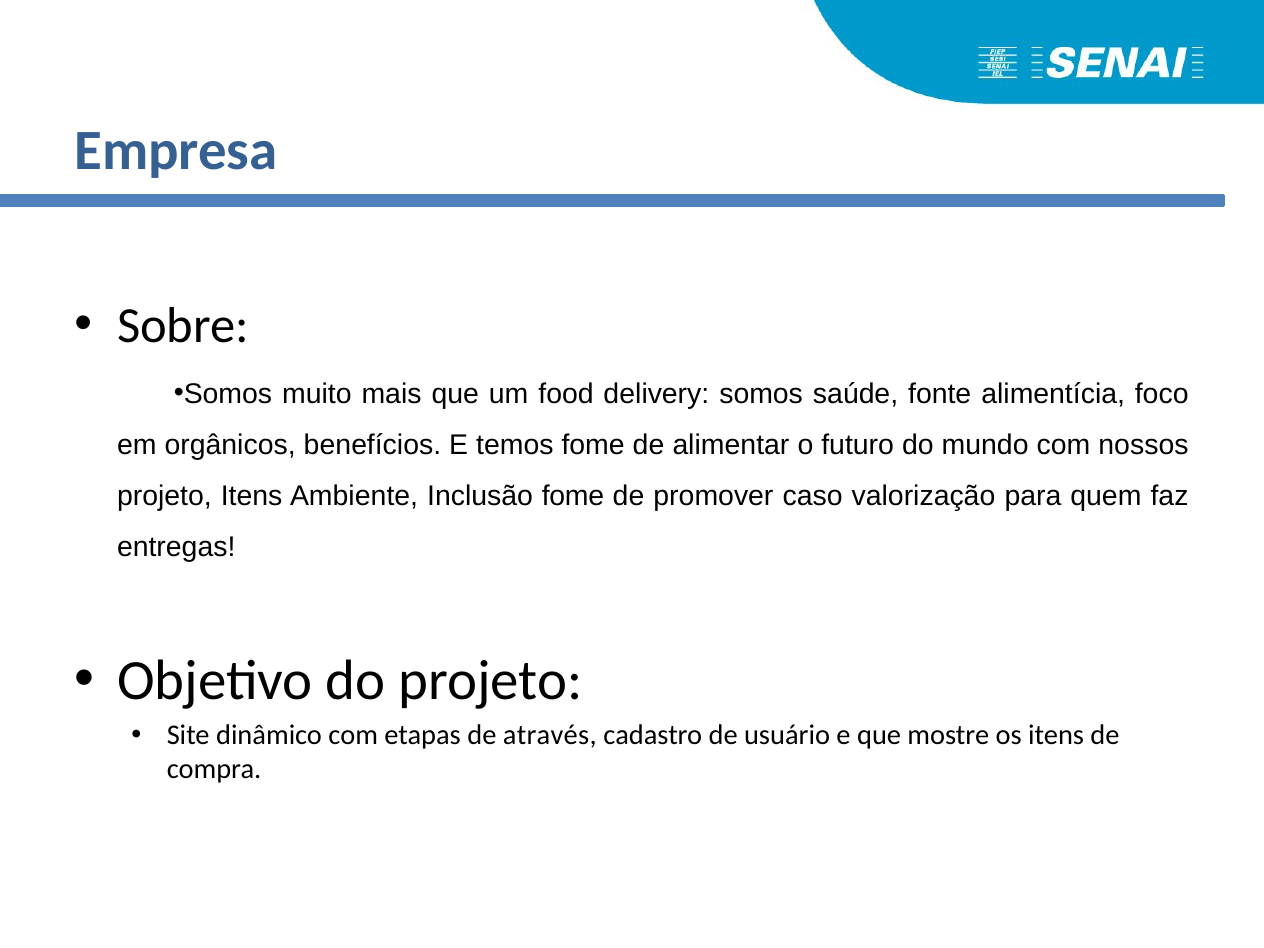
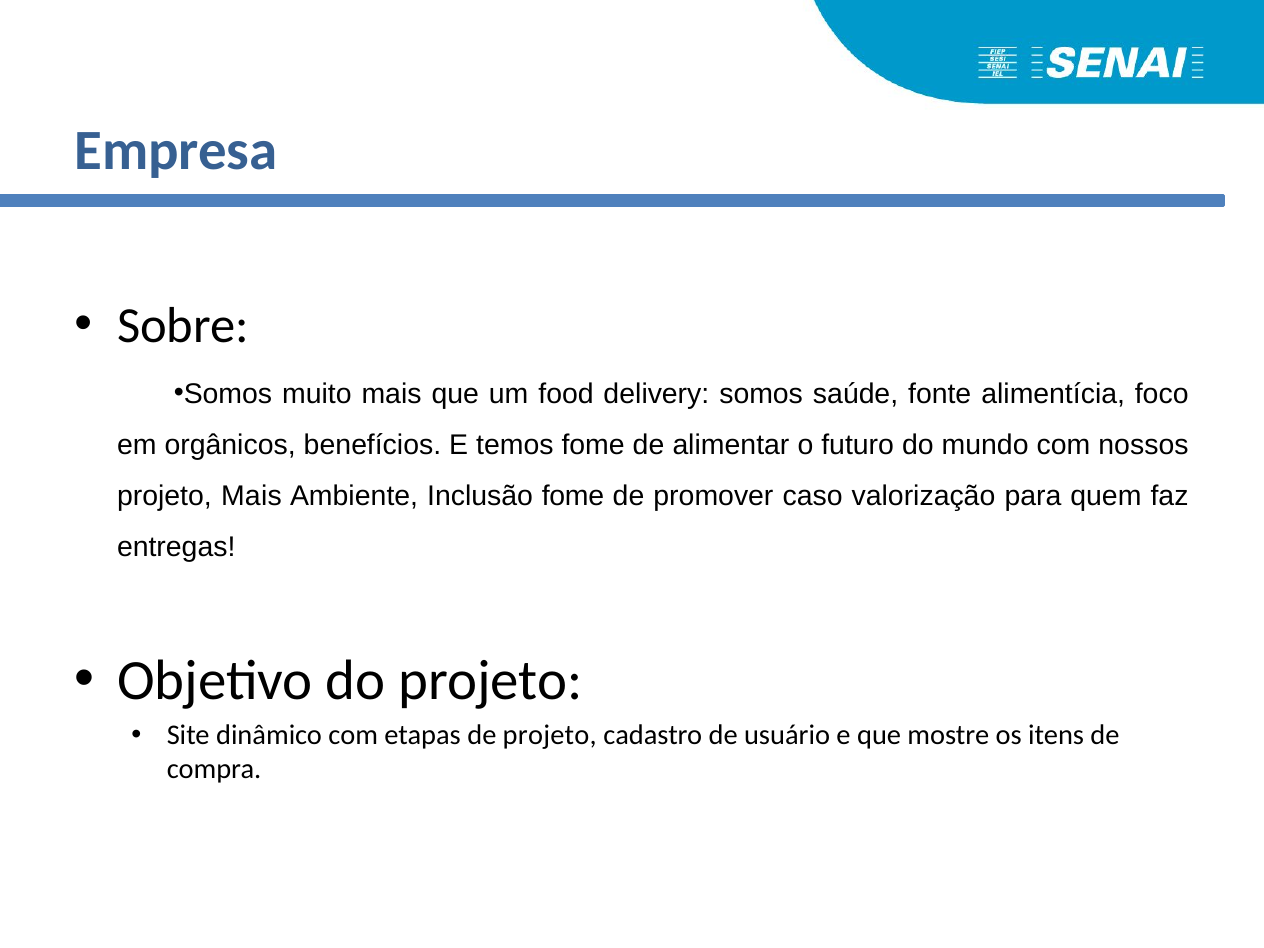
projeto Itens: Itens -> Mais (251, 496)
de através: através -> projeto (550, 735)
